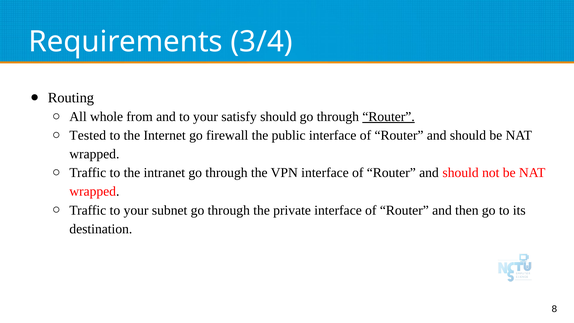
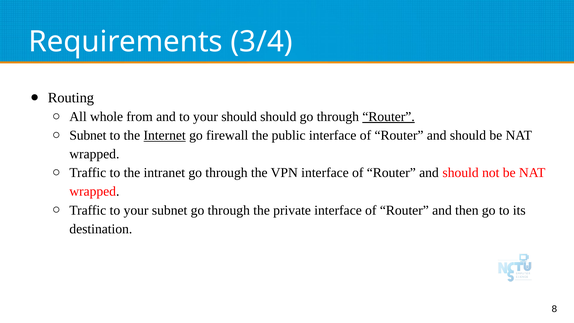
your satisfy: satisfy -> should (239, 117)
Tested: Tested -> Subnet (88, 135)
Internet underline: none -> present (165, 135)
